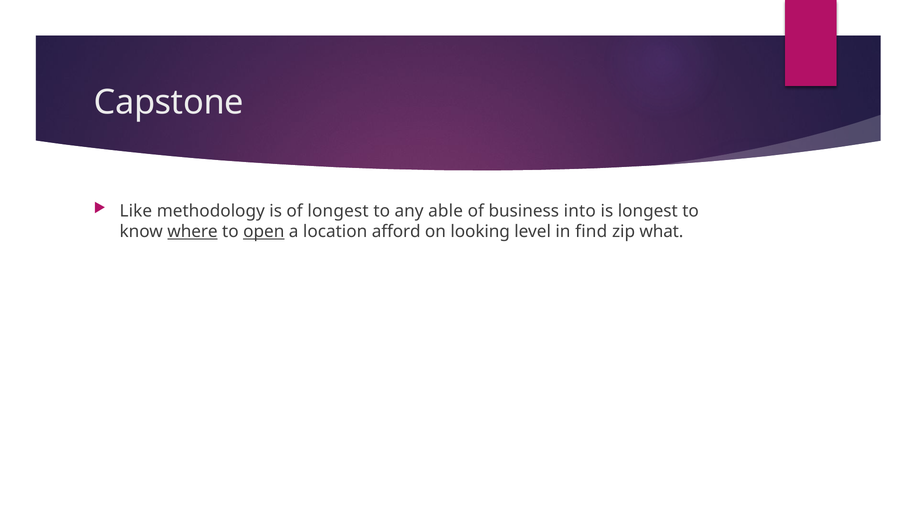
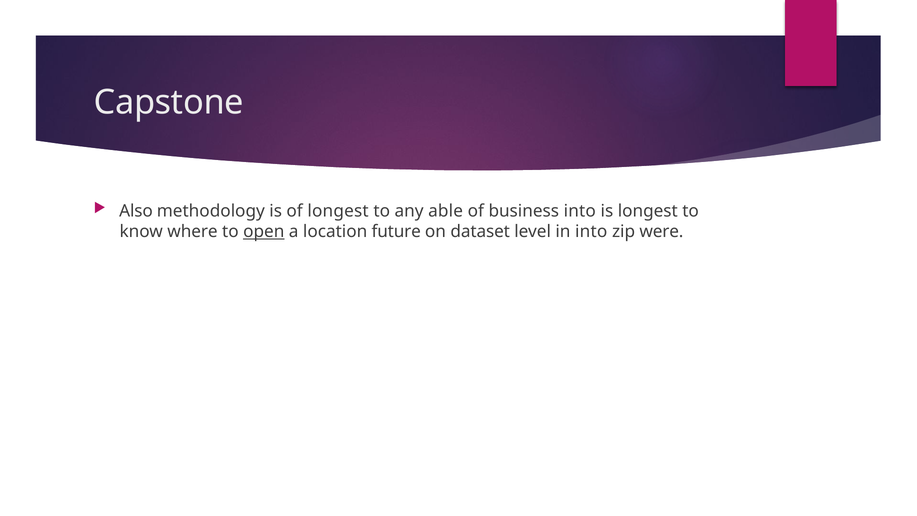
Like: Like -> Also (136, 211)
where underline: present -> none (193, 231)
afford: afford -> future (396, 231)
looking: looking -> dataset (480, 231)
in find: find -> into (591, 231)
what: what -> were (661, 231)
